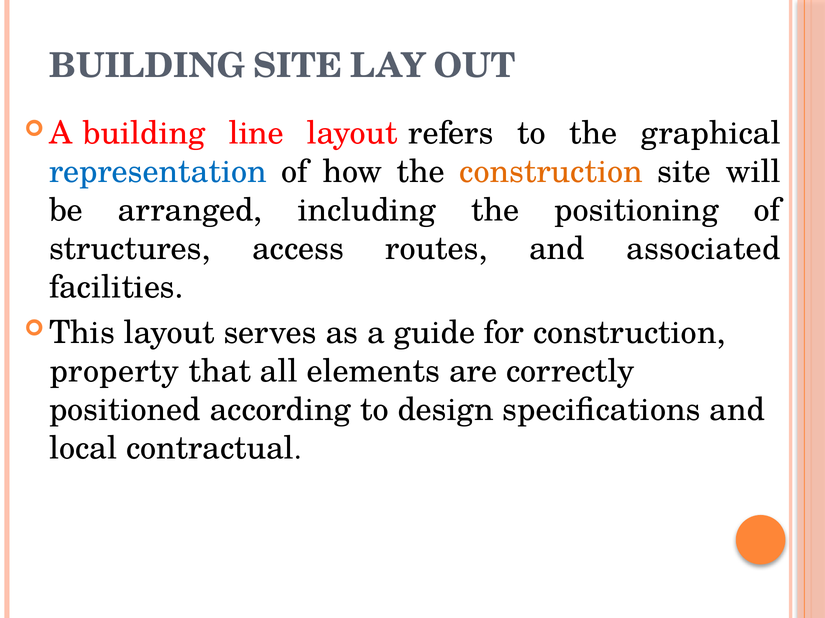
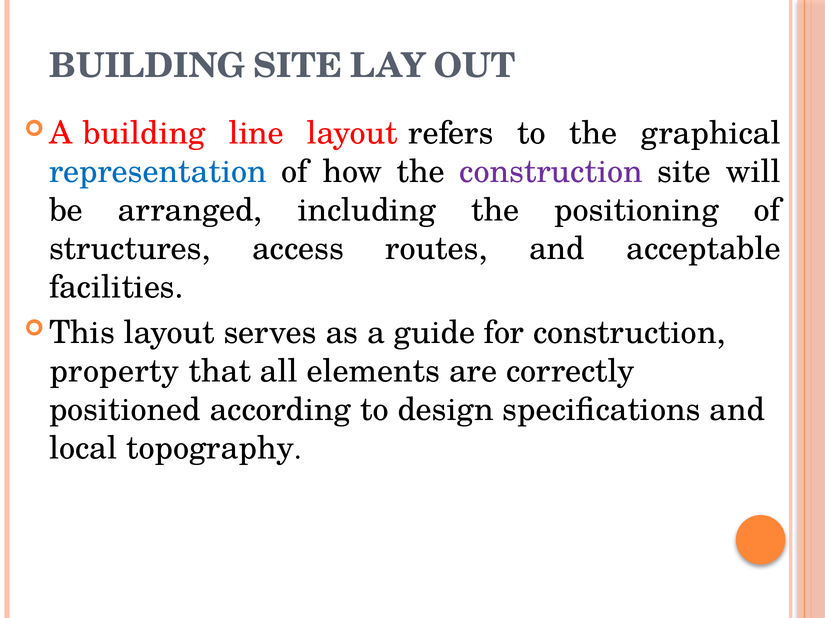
construction colour: orange -> purple (551, 172)
associated: associated -> acceptable (704, 249)
contractual: contractual -> topography (210, 449)
